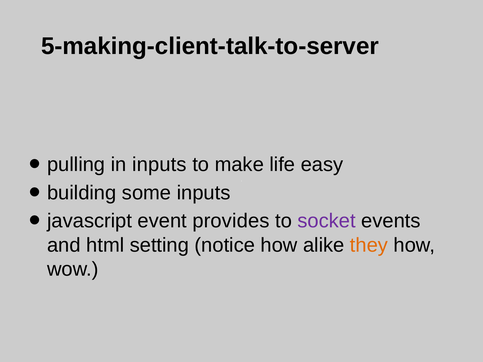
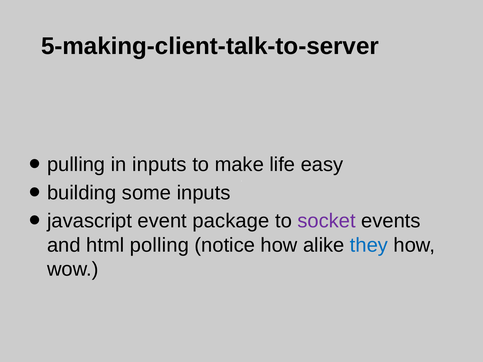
provides: provides -> package (231, 221)
setting: setting -> polling (159, 245)
they colour: orange -> blue (369, 245)
